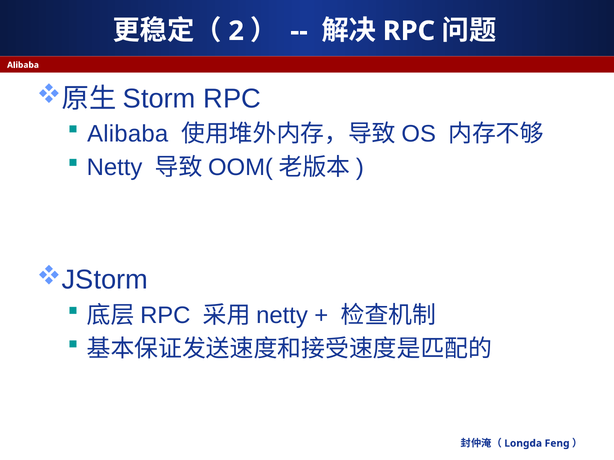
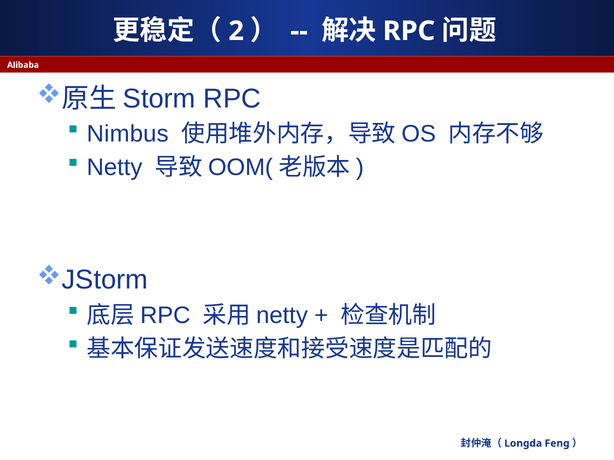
Alibaba: Alibaba -> Nimbus (128, 134)
